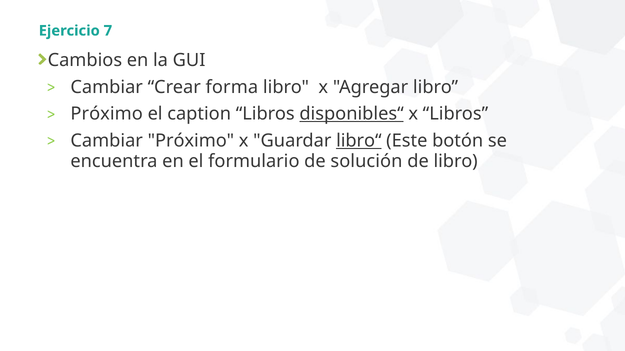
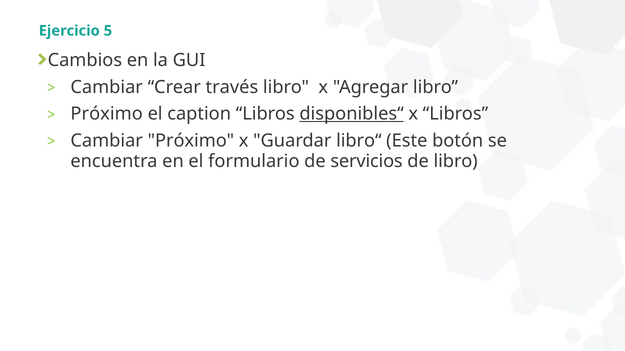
7: 7 -> 5 (108, 31)
forma: forma -> través (232, 87)
libro“ underline: present -> none (359, 141)
solución: solución -> servicios (367, 162)
